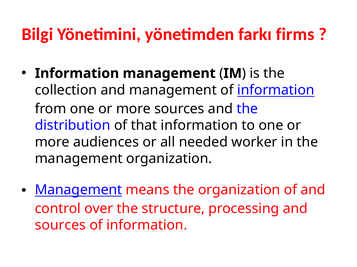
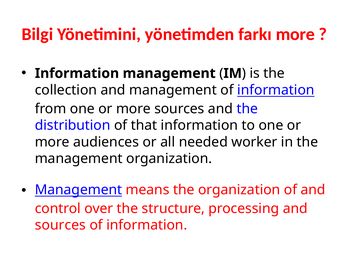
farkı firms: firms -> more (295, 34)
